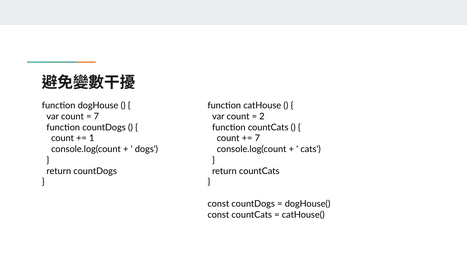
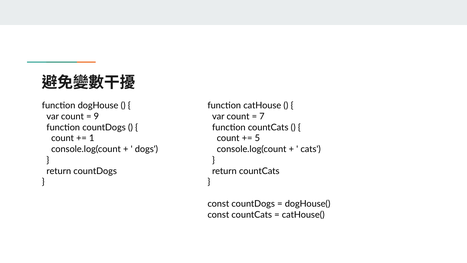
7: 7 -> 9 (96, 116)
2: 2 -> 7 (262, 116)
7: 7 -> 5 (257, 138)
